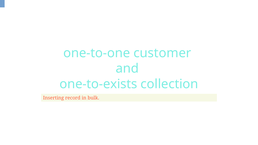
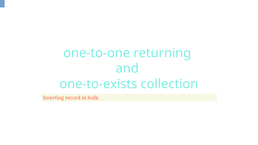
customer: customer -> returning (162, 53)
